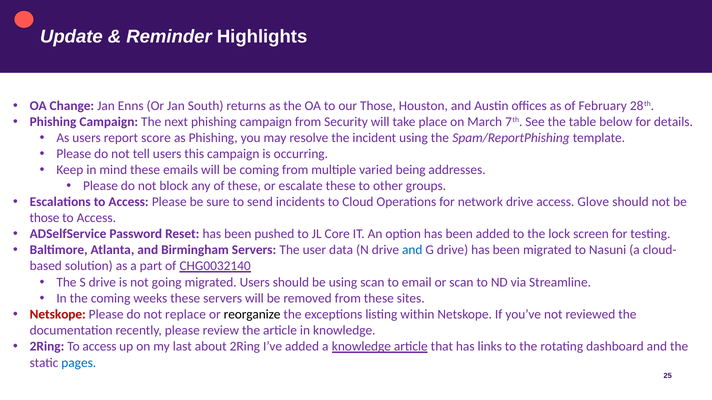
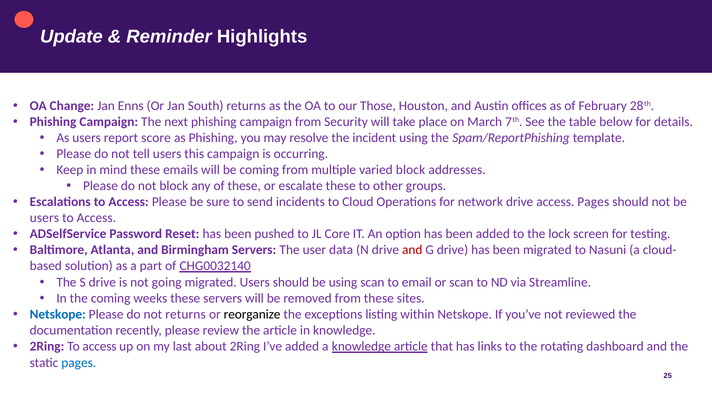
varied being: being -> block (411, 170)
access Glove: Glove -> Pages (593, 202)
those: those -> users (44, 218)
and colour: blue -> red (412, 250)
Netskope colour: red -> blue (58, 315)
not replace: replace -> returns (186, 315)
